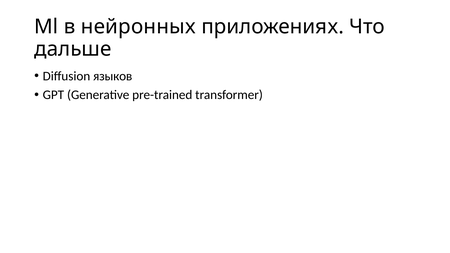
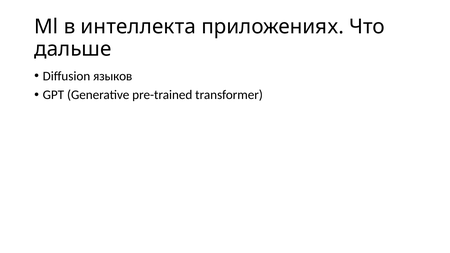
нейронных: нейронных -> интеллекта (138, 27)
